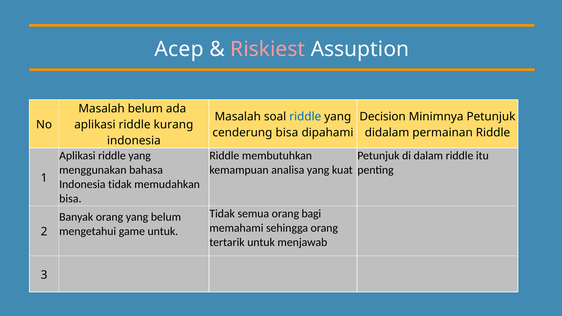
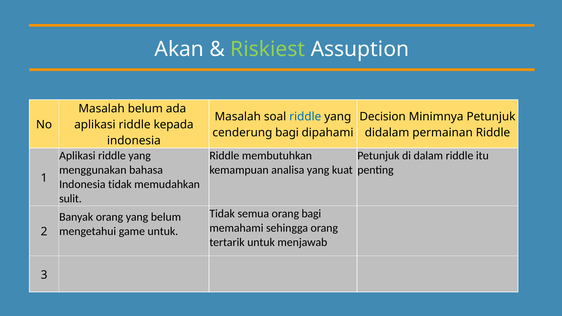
Acep: Acep -> Akan (179, 49)
Riskiest colour: pink -> light green (268, 49)
kurang: kurang -> kepada (174, 125)
cenderung bisa: bisa -> bagi (287, 133)
bisa: bisa -> sulit (70, 199)
